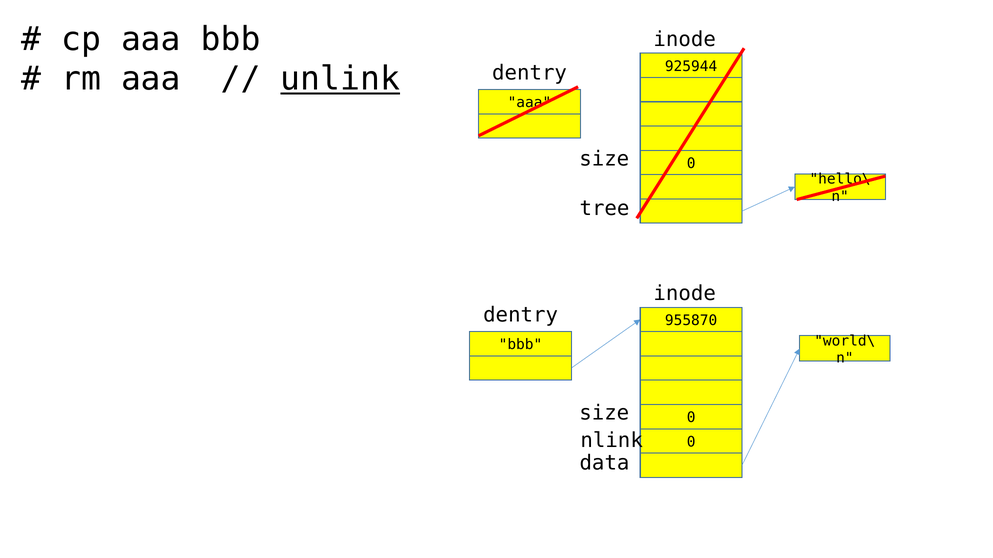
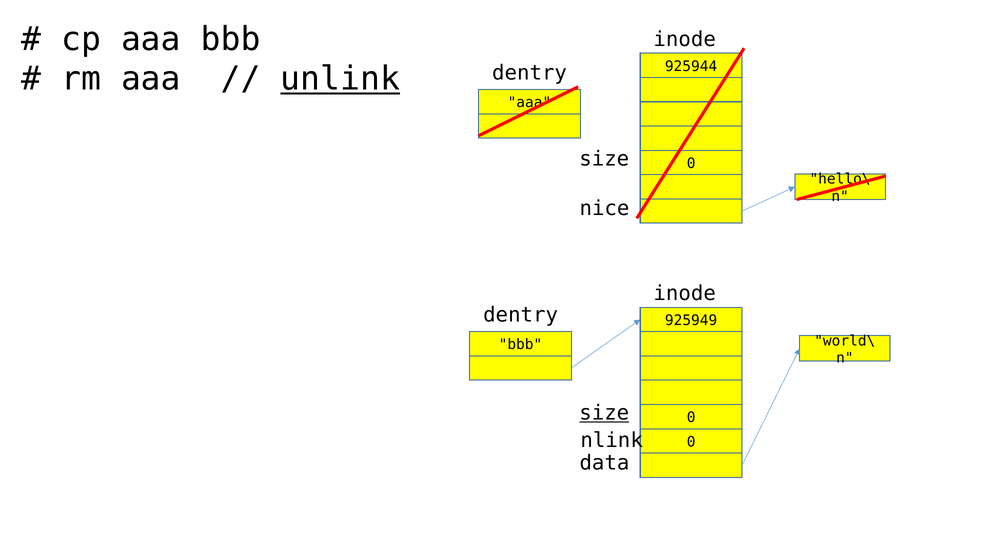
tree: tree -> nice (604, 209)
955870: 955870 -> 925949 (691, 321)
size underline: none -> present (604, 413)
